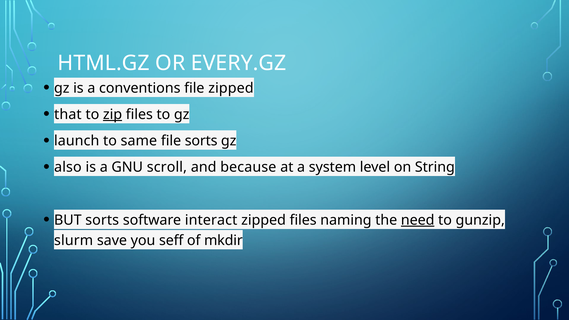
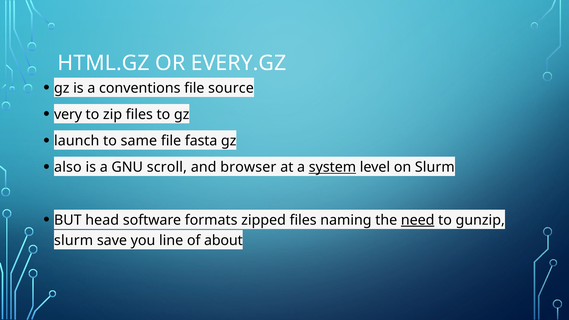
file zipped: zipped -> source (231, 88)
that: that -> very (68, 114)
zip underline: present -> none (113, 114)
file sorts: sorts -> fasta (201, 141)
because: because -> browser (248, 167)
system underline: none -> present (332, 167)
on String: String -> Slurm (435, 167)
BUT sorts: sorts -> head (102, 220)
interact: interact -> formats (211, 220)
seff: seff -> line (171, 241)
mkdir: mkdir -> about (223, 241)
